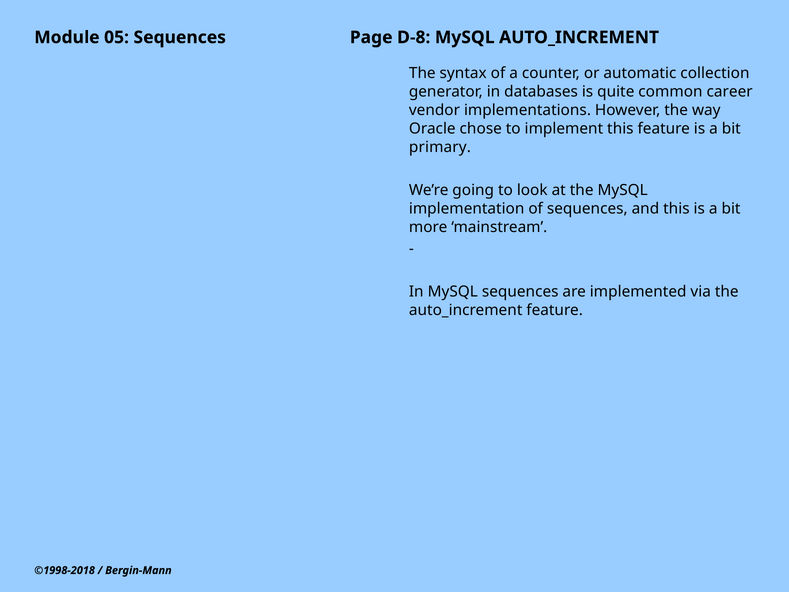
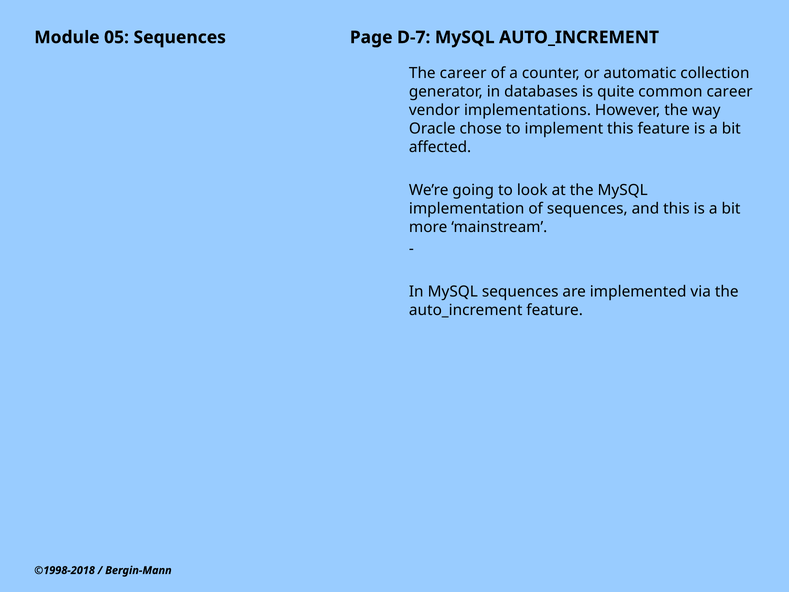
D-8: D-8 -> D-7 (414, 37)
The syntax: syntax -> career (463, 73)
primary: primary -> affected (440, 147)
